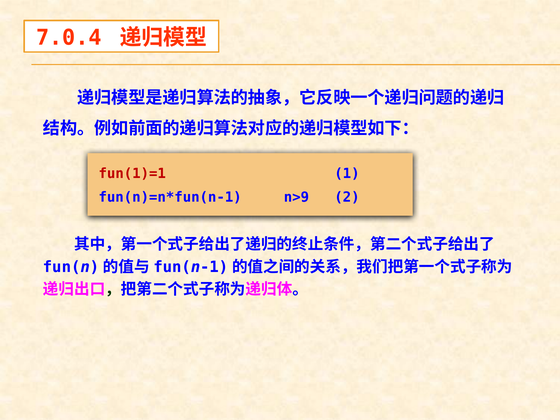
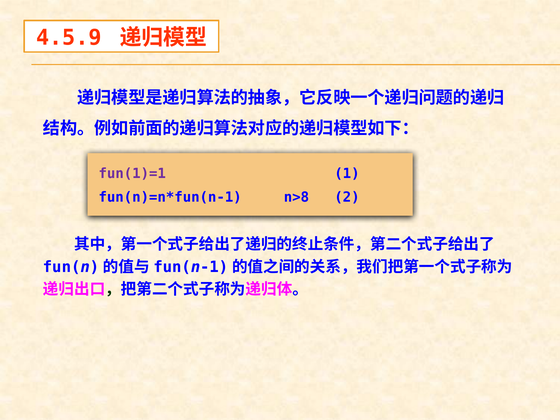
7.0.4: 7.0.4 -> 4.5.9 (69, 38)
fun(1)=1 colour: red -> purple (132, 173)
n>9: n>9 -> n>8 (296, 197)
